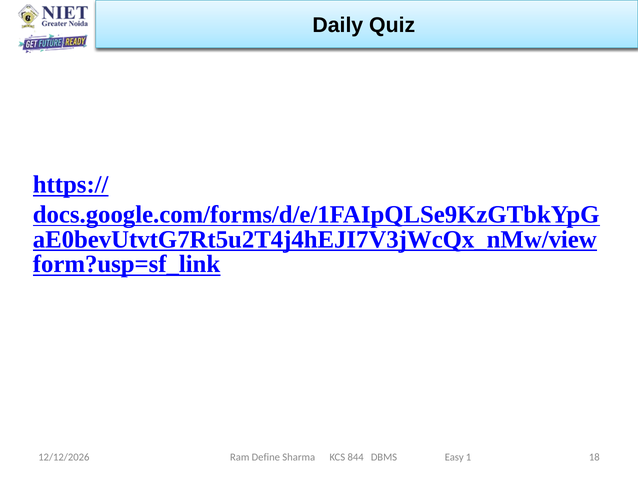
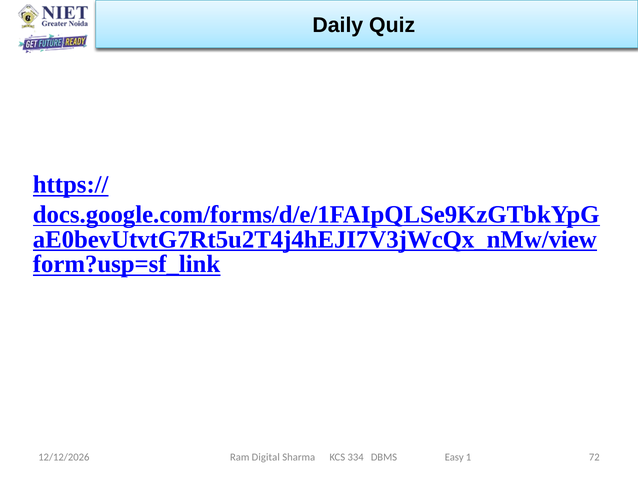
18: 18 -> 72 (594, 457)
Define: Define -> Digital (266, 457)
844: 844 -> 334 (356, 457)
